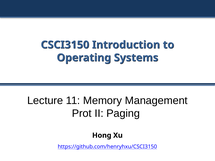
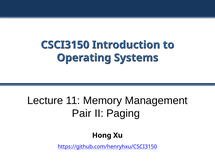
Prot: Prot -> Pair (82, 114)
